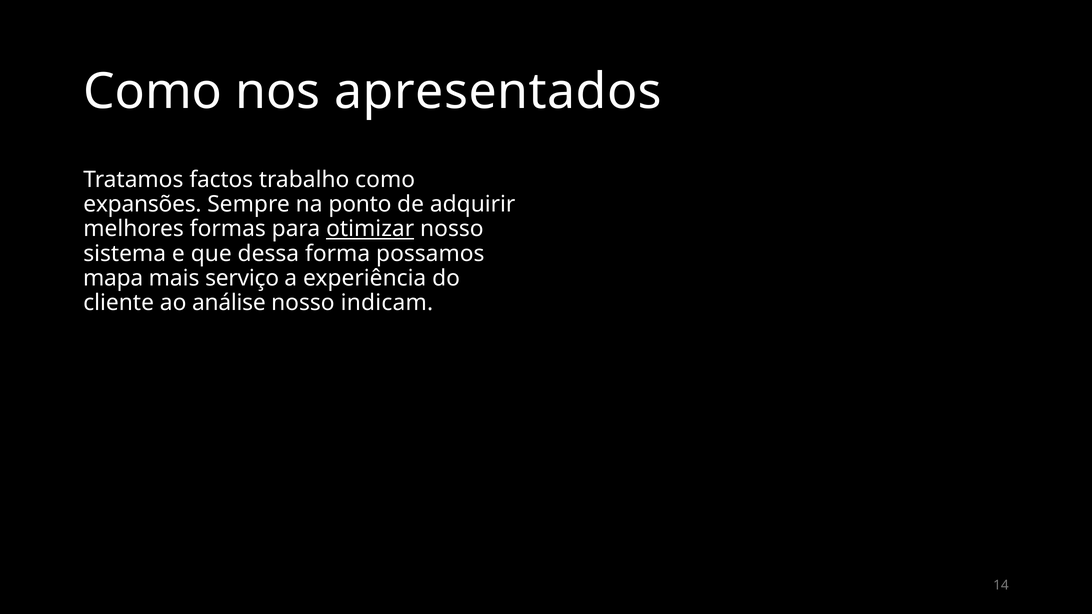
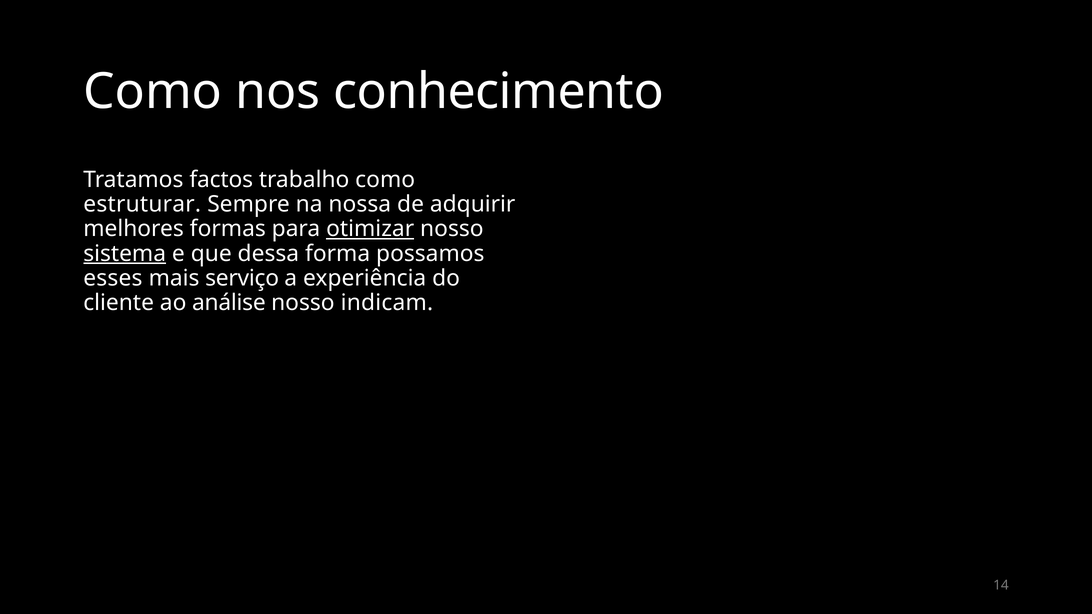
apresentados: apresentados -> conhecimento (499, 92)
expansões: expansões -> estruturar (142, 204)
ponto: ponto -> nossa (360, 204)
sistema underline: none -> present (125, 254)
mapa: mapa -> esses (113, 278)
